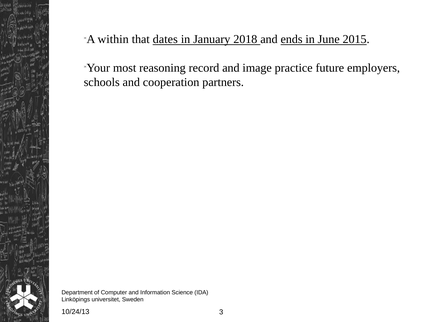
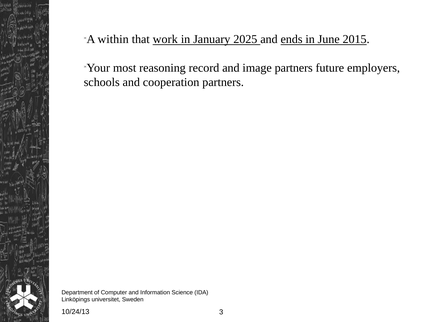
dates: dates -> work (165, 39)
2018: 2018 -> 2025 (245, 39)
image practice: practice -> partners (294, 68)
